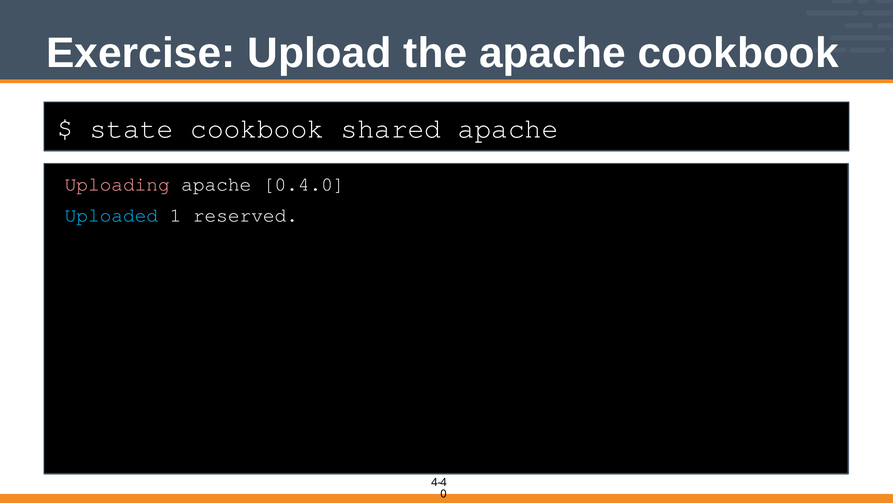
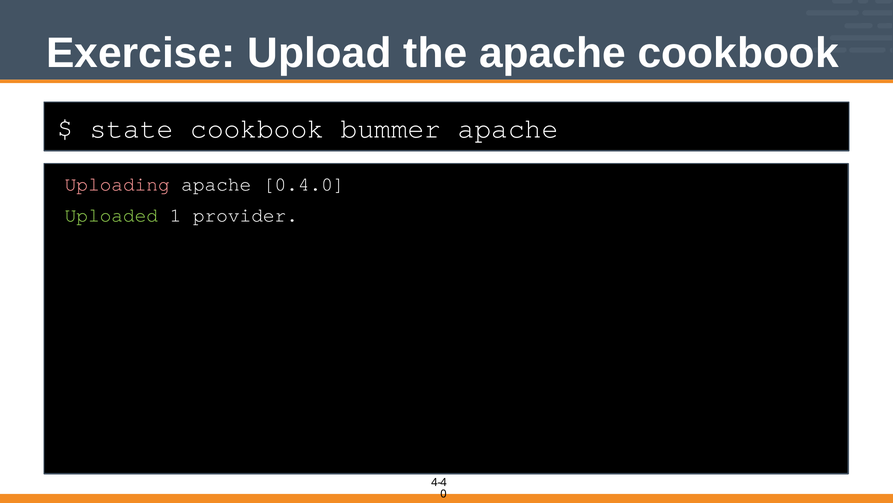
shared: shared -> bummer (391, 128)
Uploaded colour: light blue -> light green (111, 215)
reserved: reserved -> provider (245, 215)
